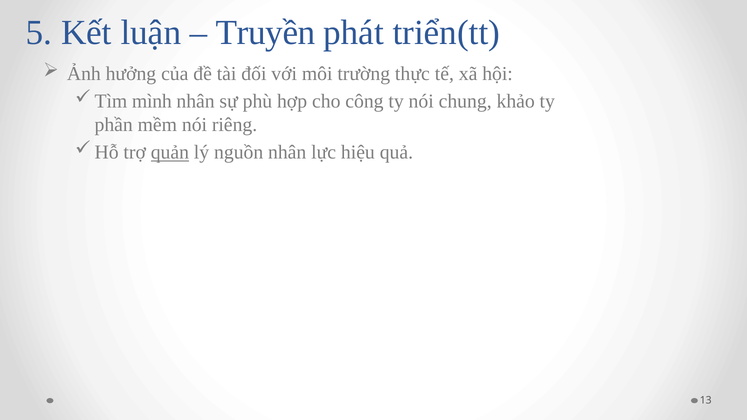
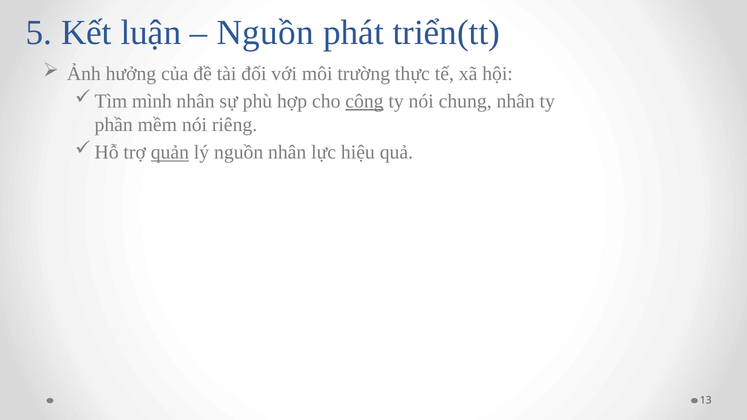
Truyền: Truyền -> Nguồn (265, 33)
công underline: none -> present (364, 101)
chung khảo: khảo -> nhân (516, 101)
